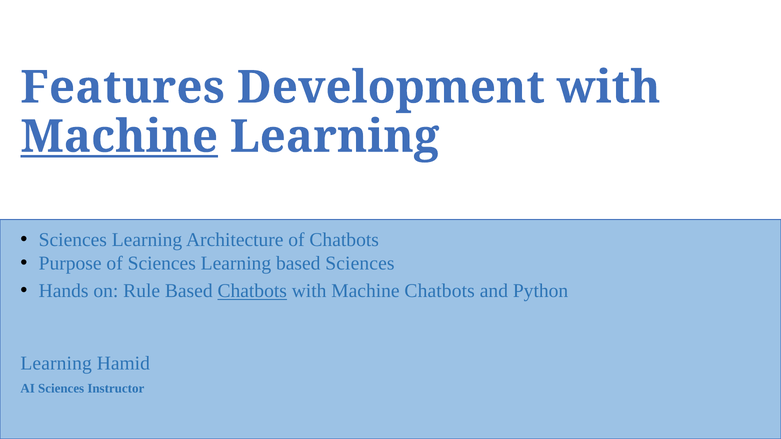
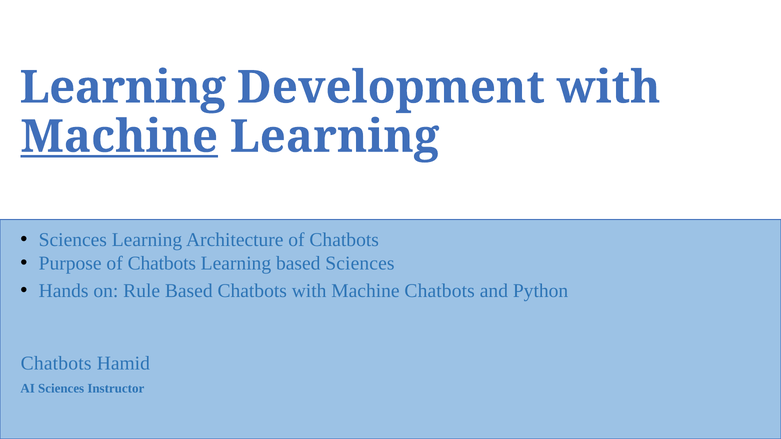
Features: Features -> Learning (123, 88)
Purpose of Sciences: Sciences -> Chatbots (162, 263)
Chatbots underline: present -> none (252, 291)
Learning: Learning -> Chatbots (56, 363)
